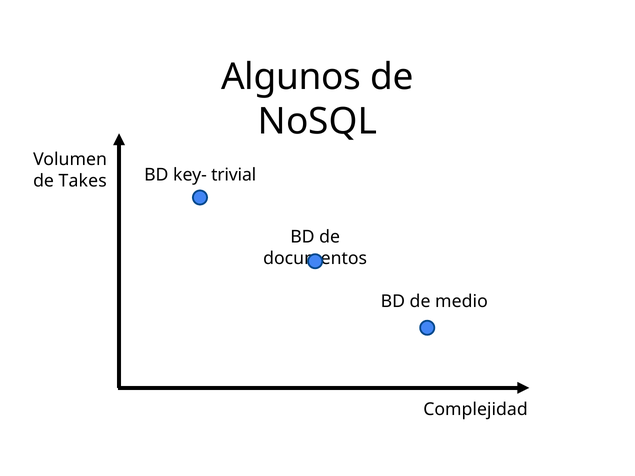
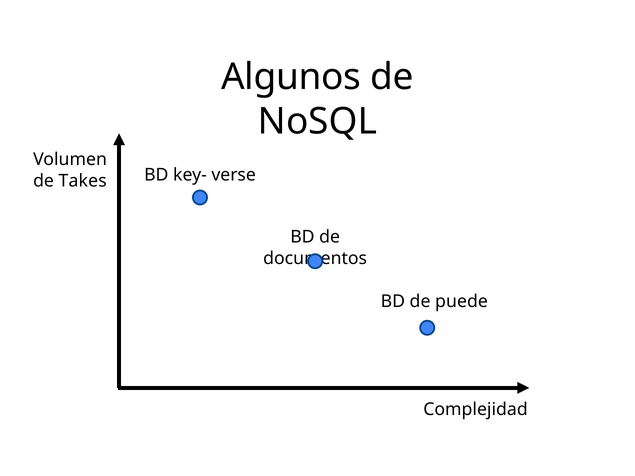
trivial: trivial -> verse (234, 175)
medio: medio -> puede (462, 302)
